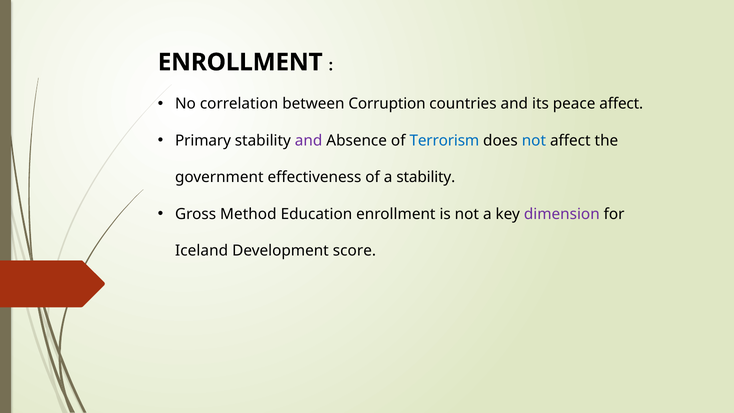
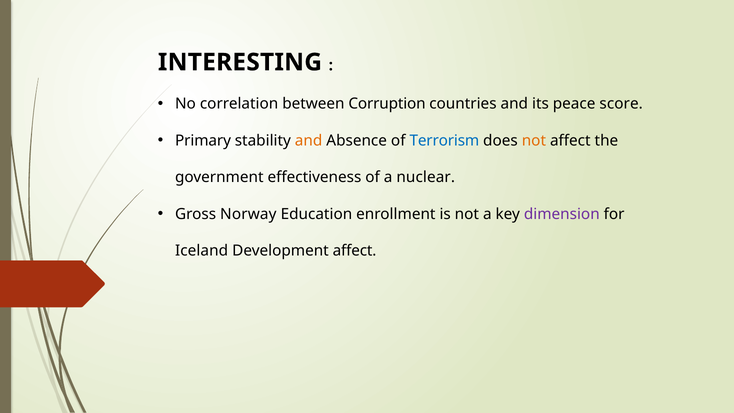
ENROLLMENT: ENROLLMENT -> INTERESTING (240, 62)
peace affect: affect -> score (621, 104)
and colour: purple -> orange (309, 141)
not colour: blue -> orange (534, 141)
a stability: stability -> nuclear (426, 177)
Method: Method -> Norway (248, 214)
Development score: score -> affect (355, 251)
